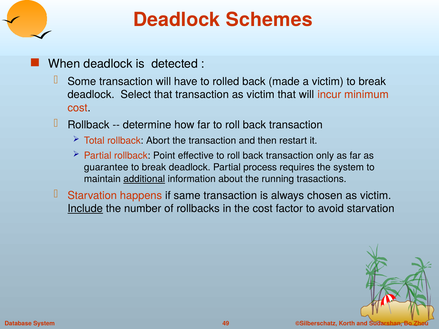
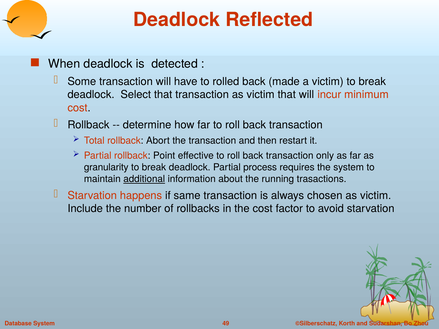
Schemes: Schemes -> Reflected (269, 20)
guarantee: guarantee -> granularity (106, 167)
Include underline: present -> none (85, 209)
